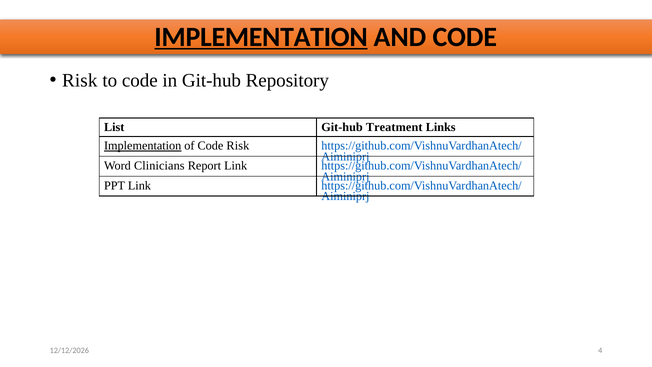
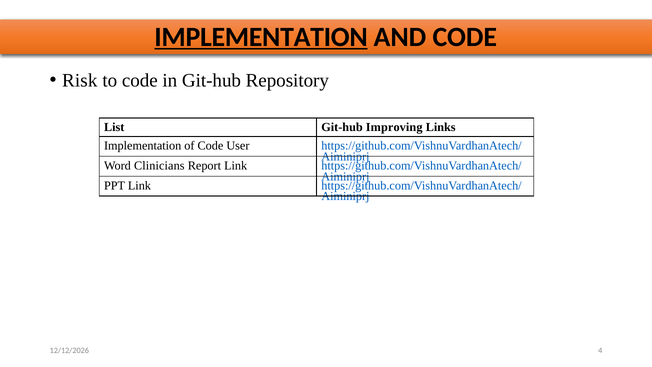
Treatment: Treatment -> Improving (394, 127)
Implementation underline: present -> none (143, 146)
Code Risk: Risk -> User (238, 146)
